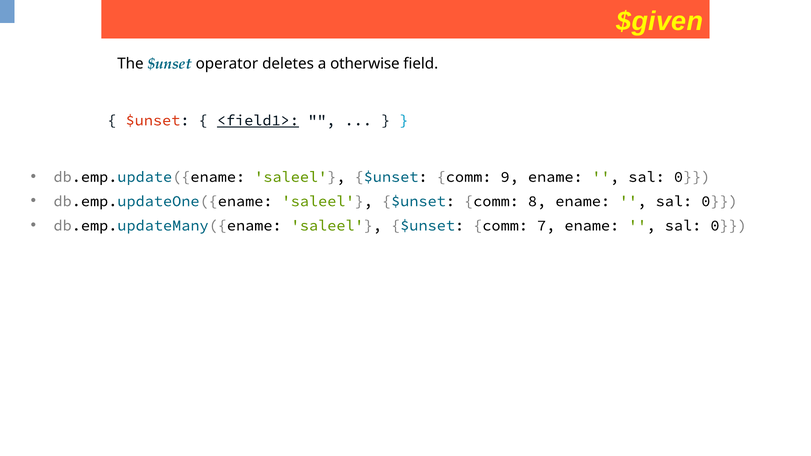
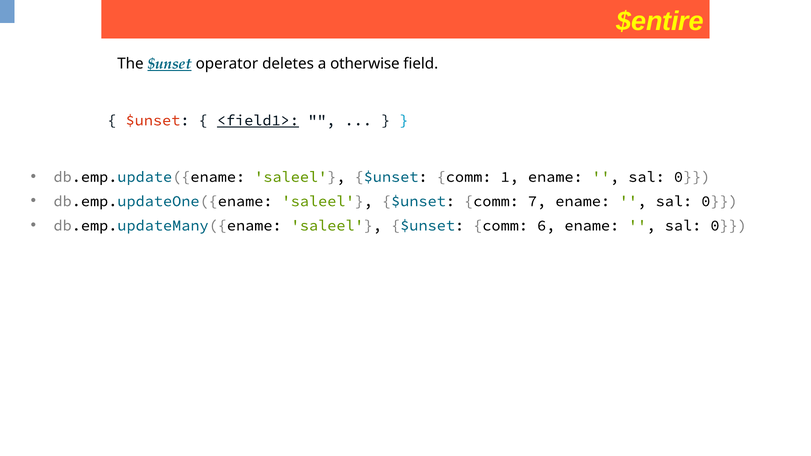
$given: $given -> $entire (660, 21)
$unset underline: none -> present (170, 64)
9: 9 -> 1 (510, 177)
8: 8 -> 7 (537, 201)
7: 7 -> 6 (546, 226)
